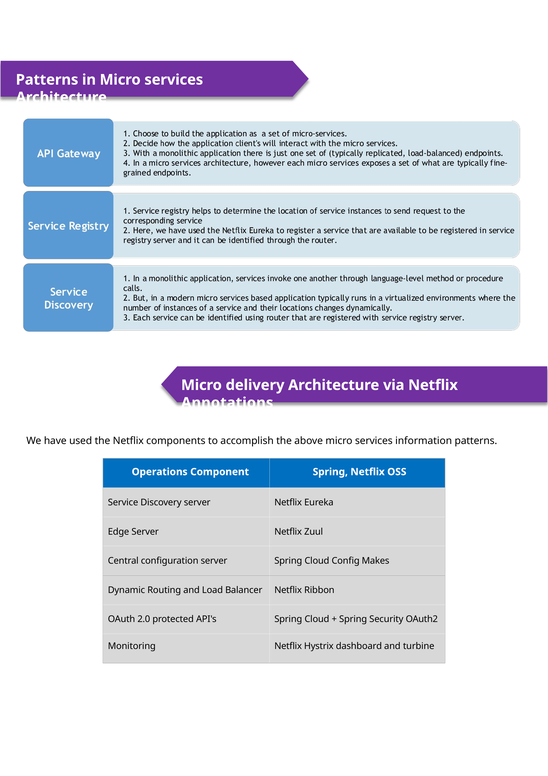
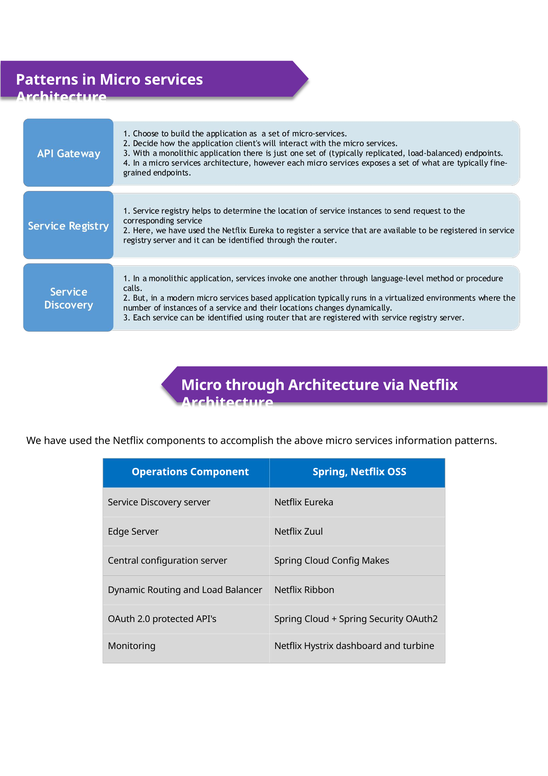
delivery: delivery -> through (255, 385)
Annotations: Annotations -> Architecture (227, 403)
